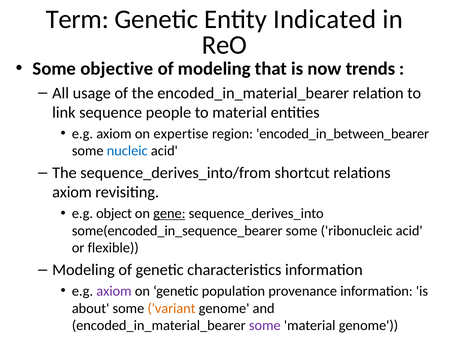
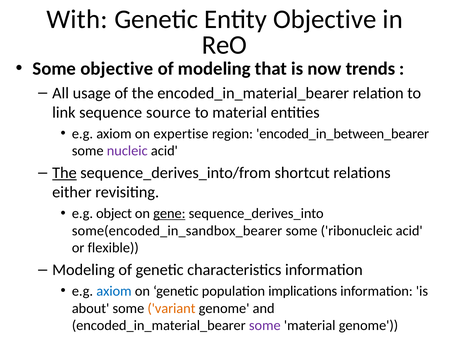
Term: Term -> With (77, 19)
Entity Indicated: Indicated -> Objective (325, 19)
people: people -> source (168, 112)
nucleic colour: blue -> purple (127, 151)
The underline: none -> present (64, 173)
axiom: axiom -> either (72, 192)
some(encoded_in_sequence_bearer: some(encoded_in_sequence_bearer -> some(encoded_in_sandbox_bearer (177, 231)
axiom colour: purple -> blue (114, 291)
provenance: provenance -> implications (303, 291)
